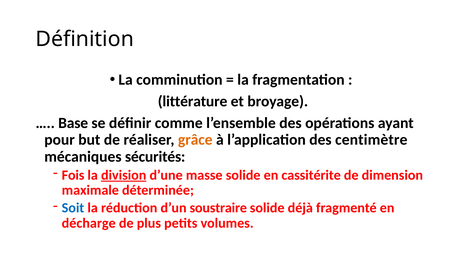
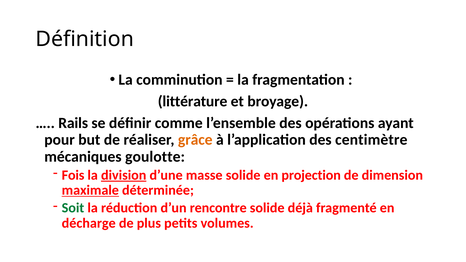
Base: Base -> Rails (73, 123)
sécurités: sécurités -> goulotte (155, 157)
cassitérite: cassitérite -> projection (311, 175)
maximale underline: none -> present (90, 190)
Soit colour: blue -> green (73, 208)
soustraire: soustraire -> rencontre (218, 208)
